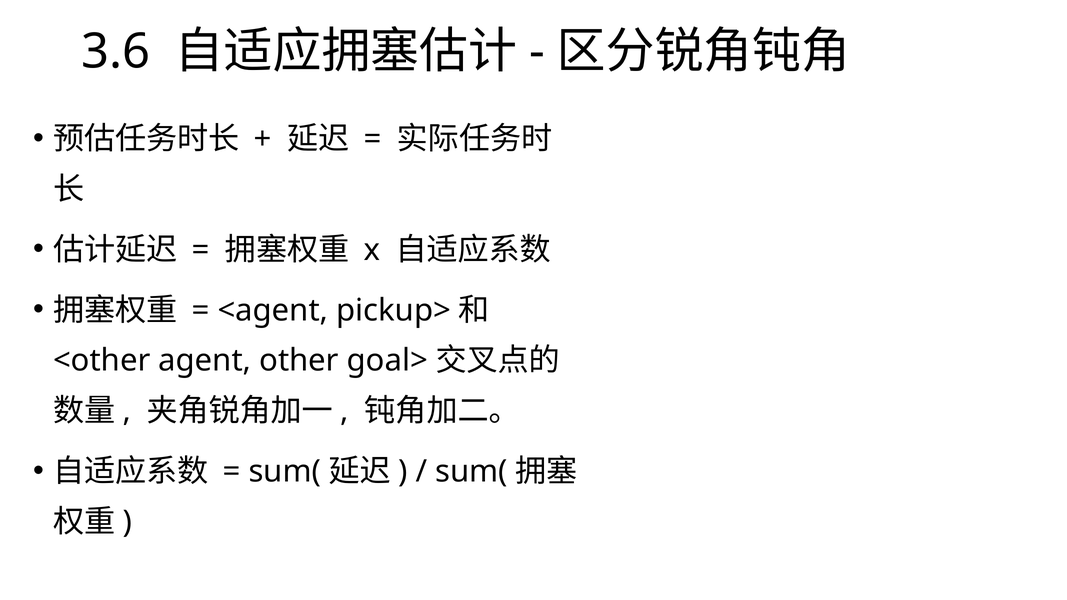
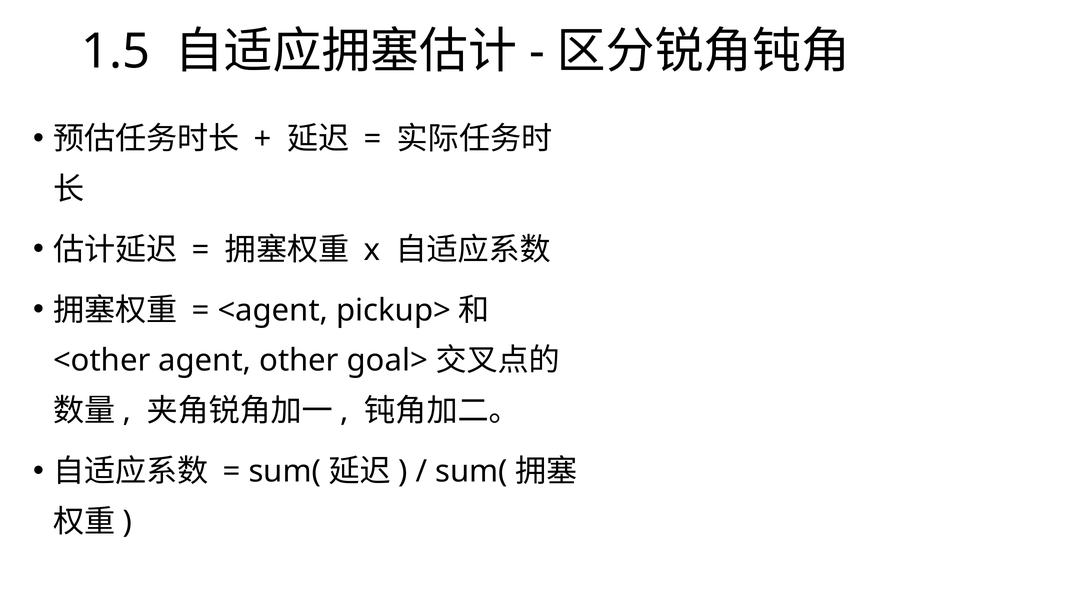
3.6: 3.6 -> 1.5 (116, 52)
